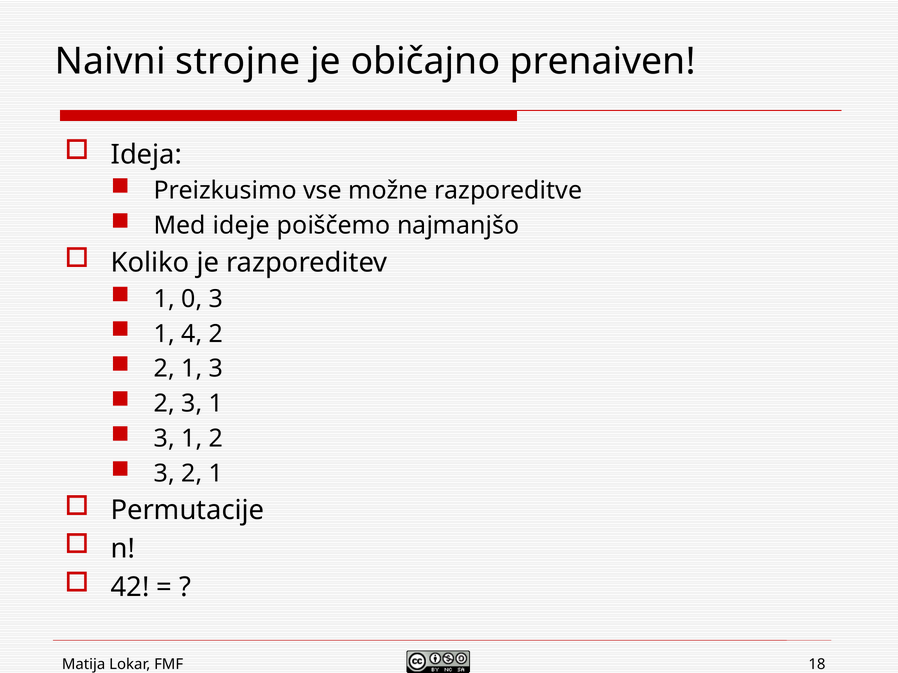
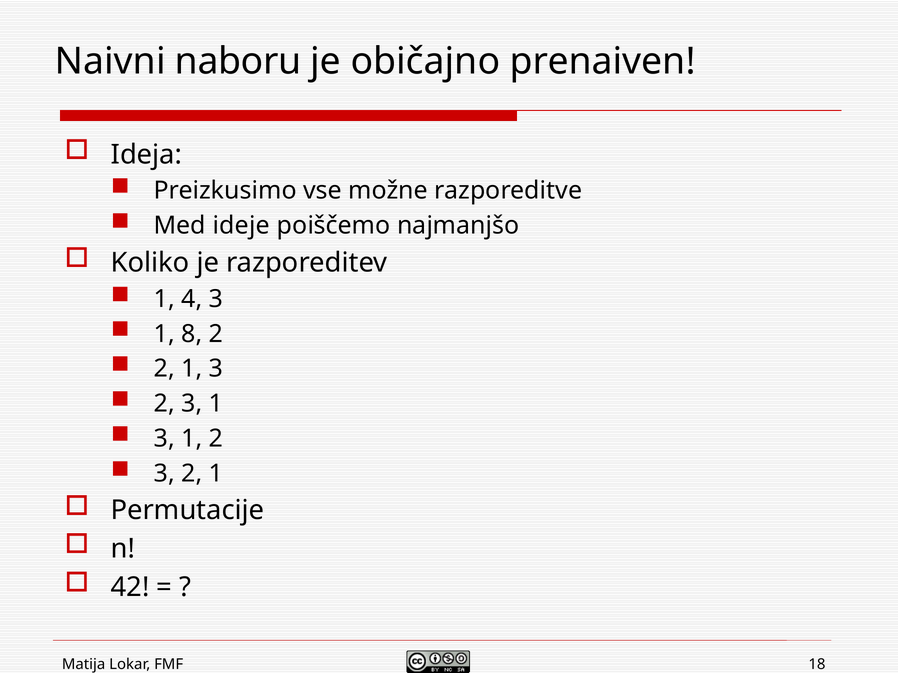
strojne: strojne -> naboru (238, 61)
0: 0 -> 4 (192, 299)
4: 4 -> 8 (192, 334)
